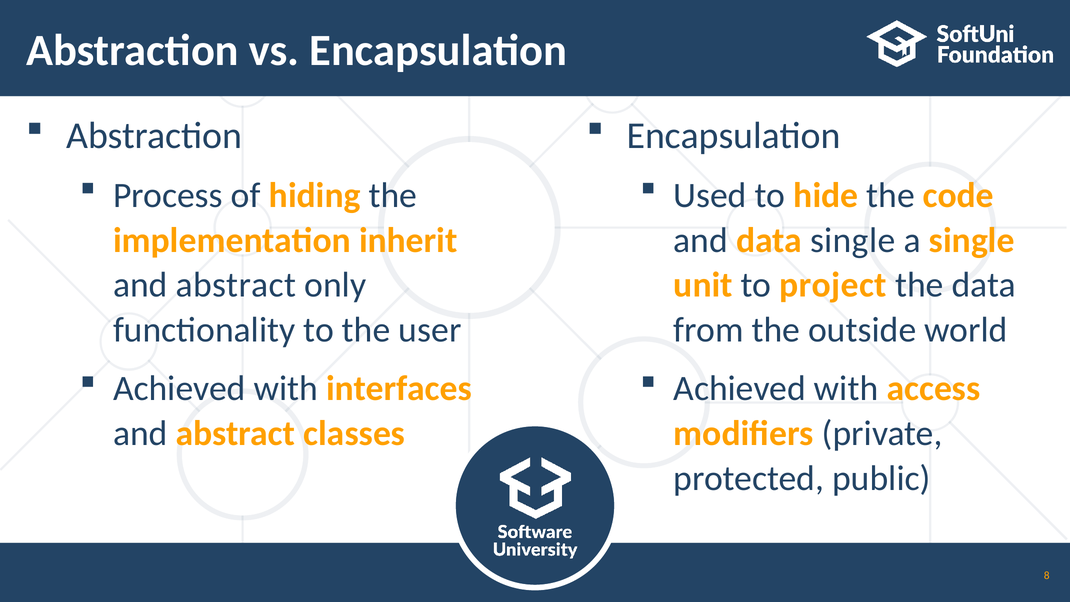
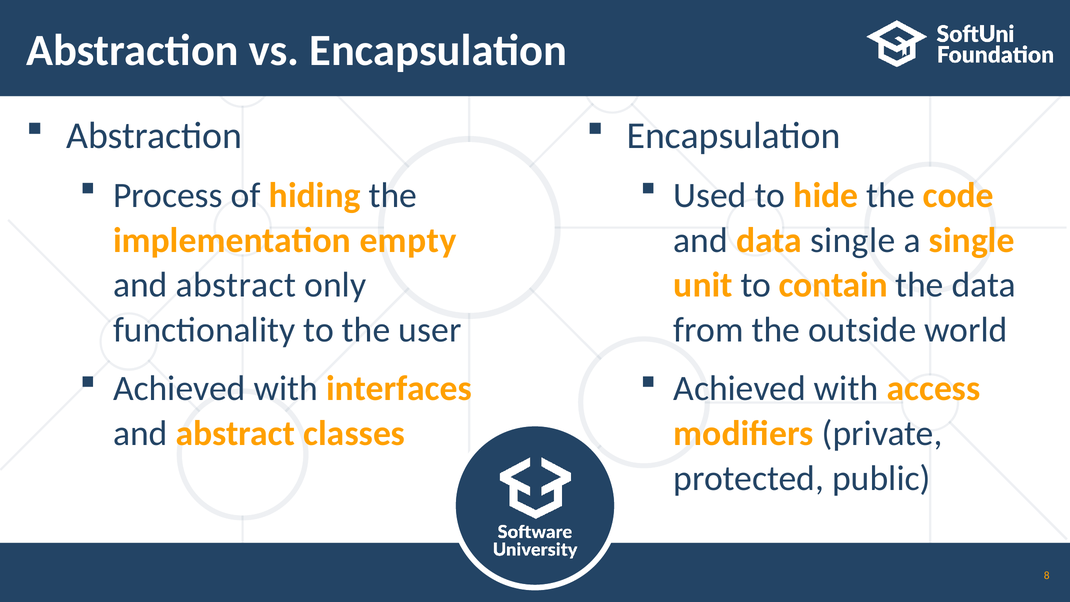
inherit: inherit -> empty (408, 240)
project: project -> contain (833, 285)
